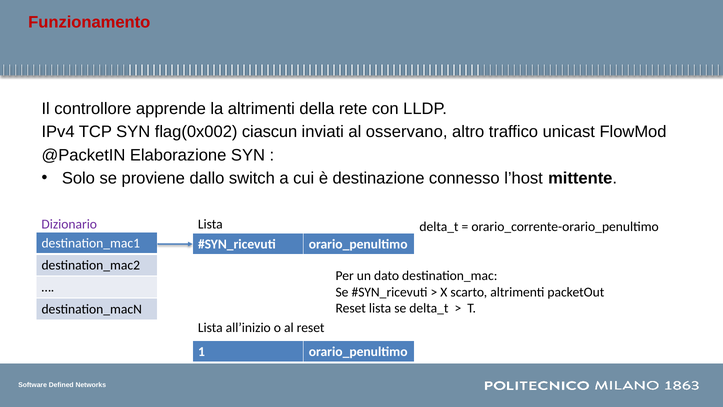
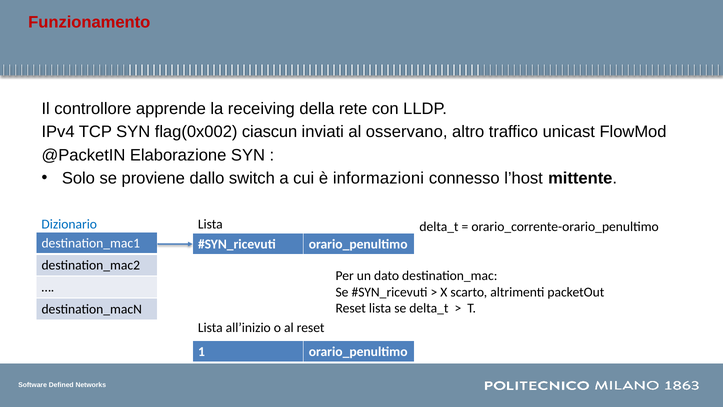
la altrimenti: altrimenti -> receiving (261, 109)
destinazione: destinazione -> informazioni (378, 178)
Dizionario colour: purple -> blue (69, 224)
